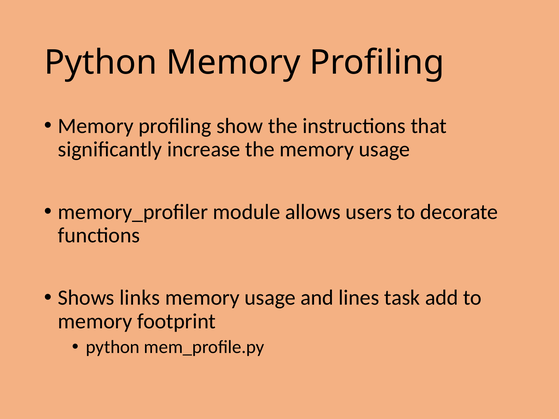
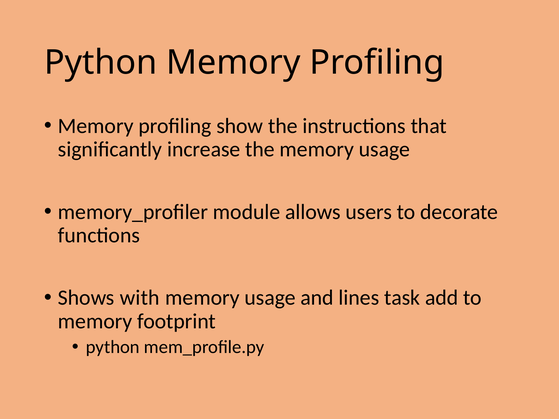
links: links -> with (140, 298)
